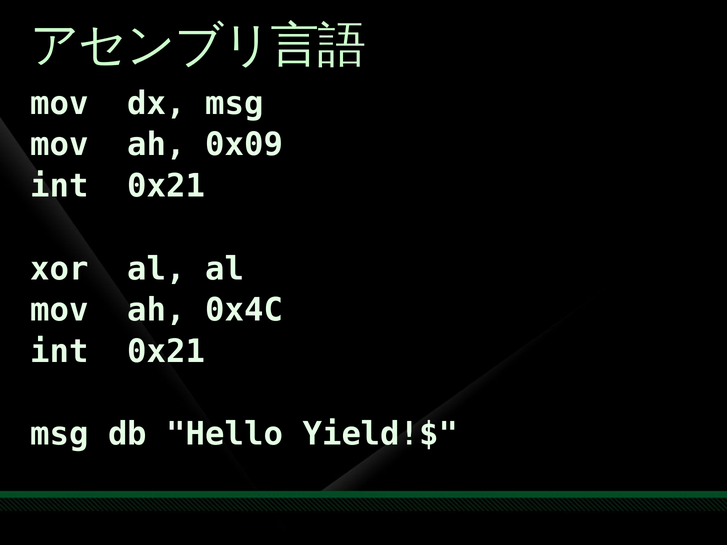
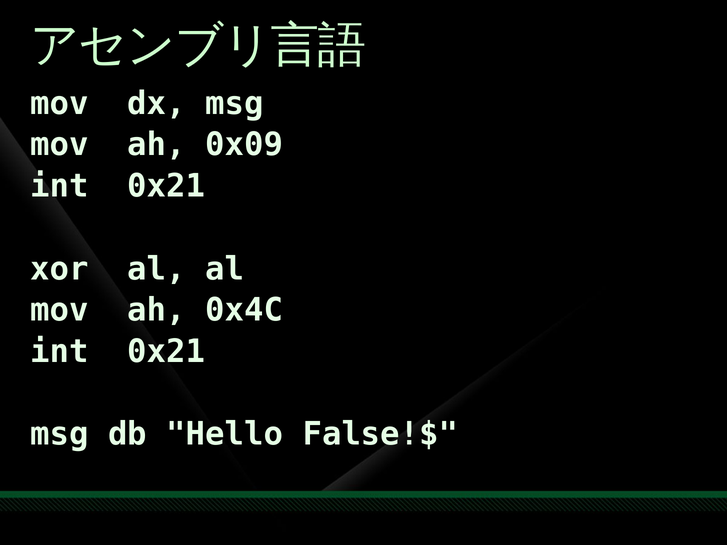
Yield!$: Yield!$ -> False!$ (380, 434)
